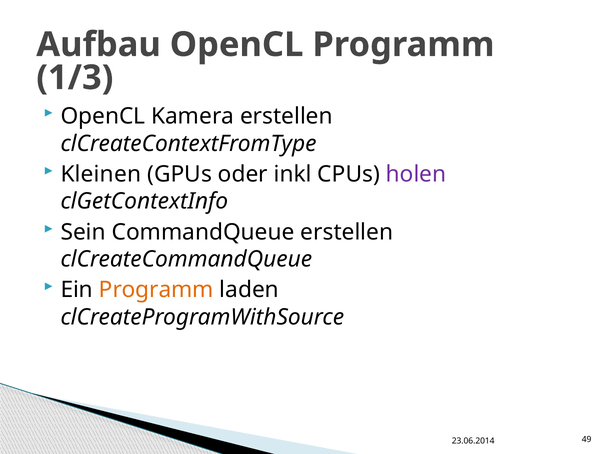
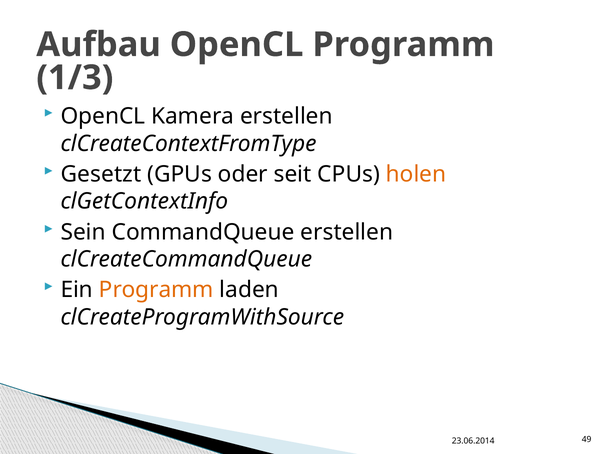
Kleinen: Kleinen -> Gesetzt (101, 174)
inkl: inkl -> seit (293, 174)
holen colour: purple -> orange (416, 174)
